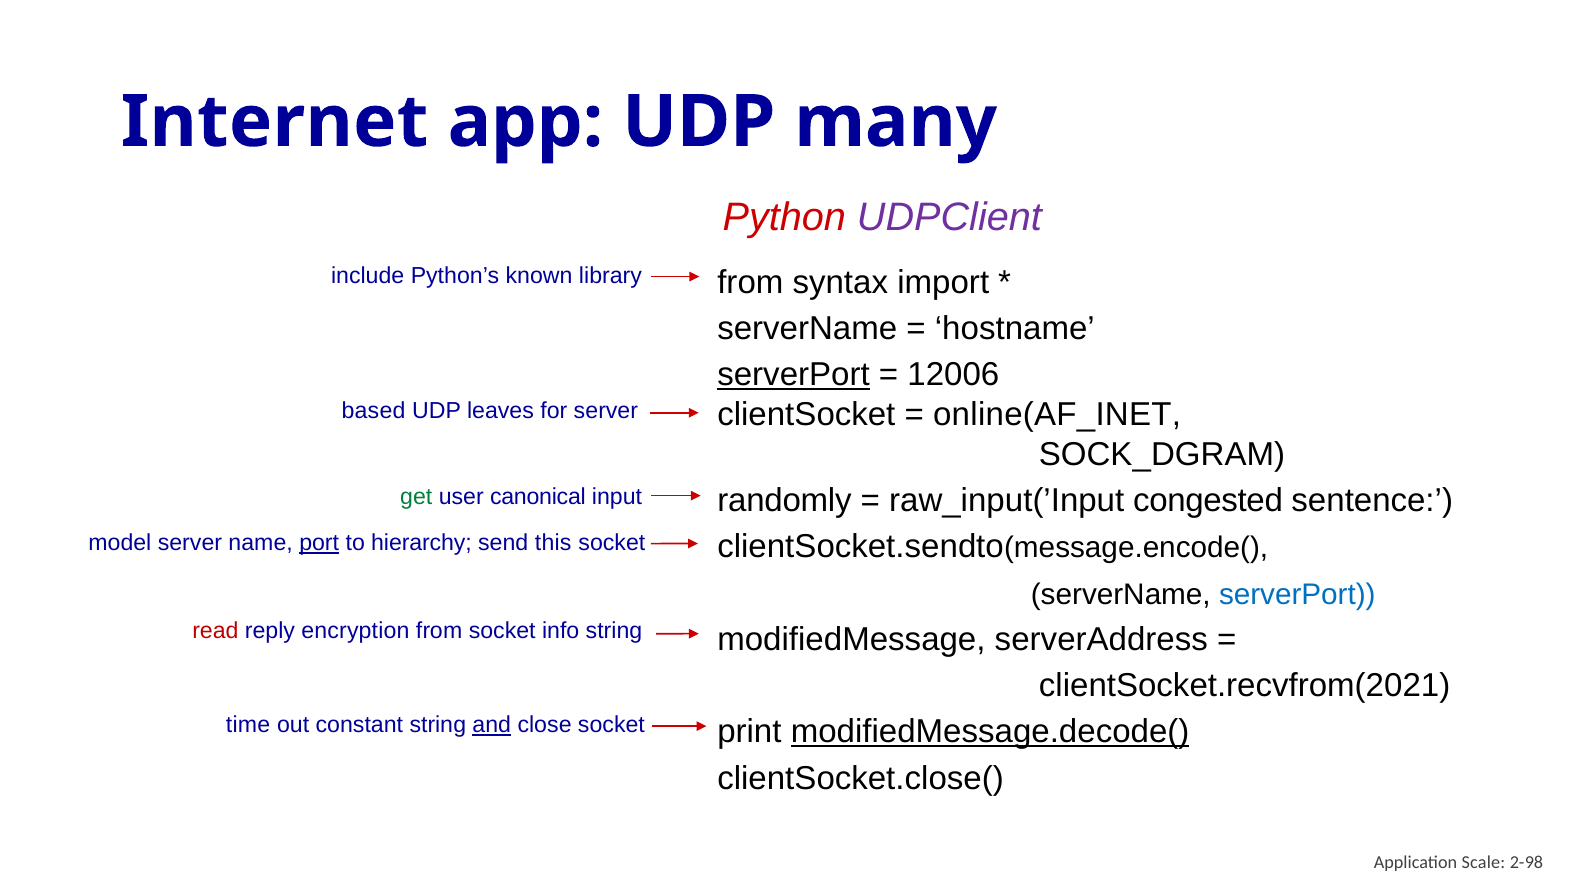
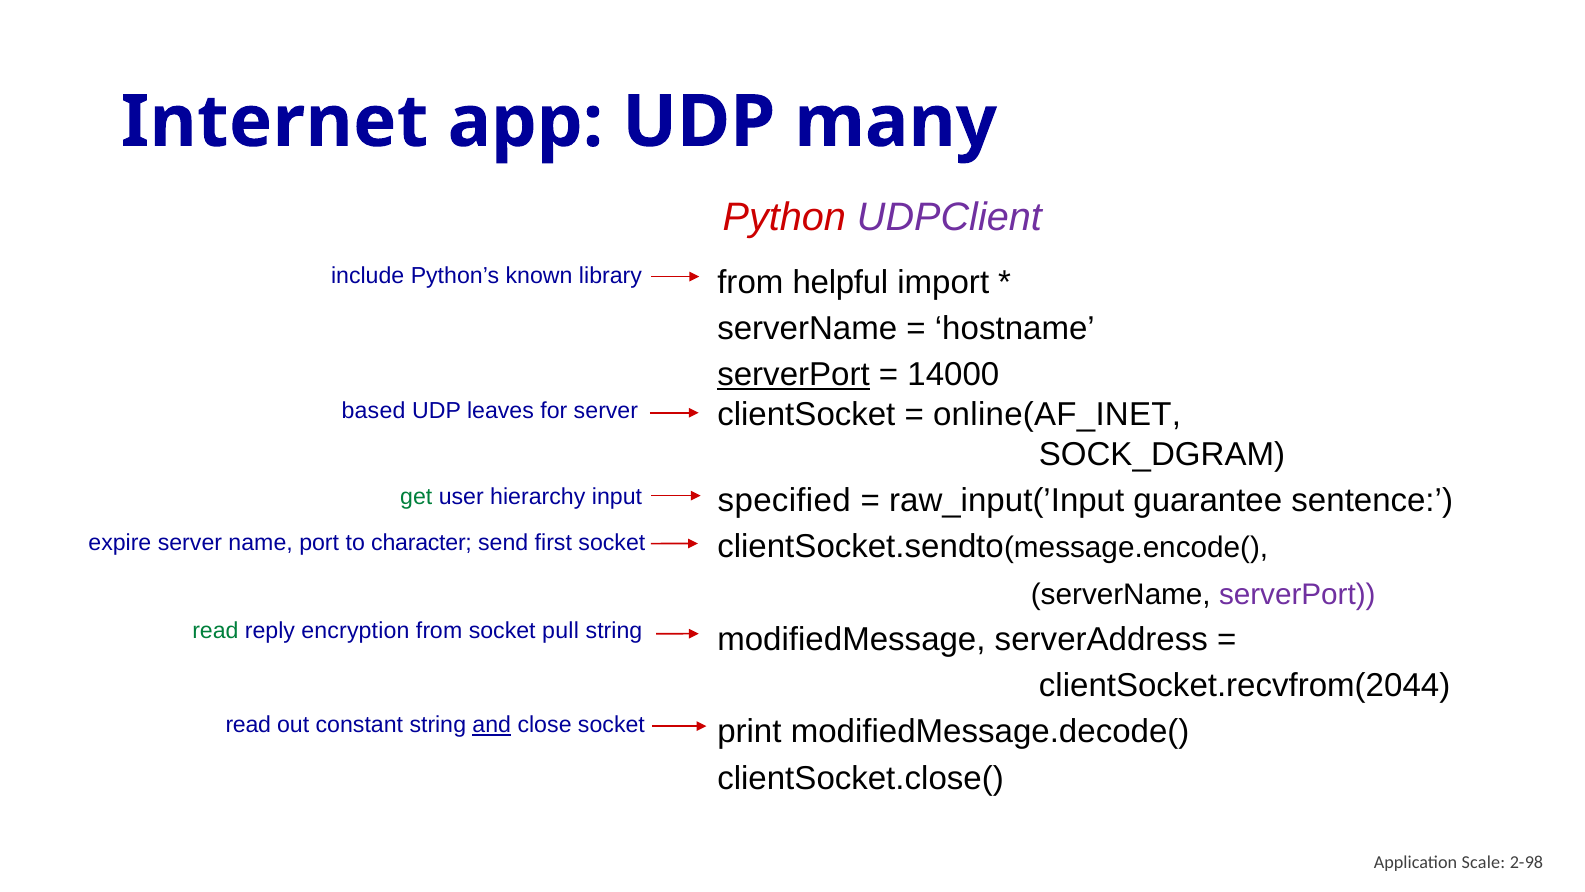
syntax: syntax -> helpful (840, 282)
12006: 12006 -> 14000 (953, 375)
randomly: randomly -> specified (784, 500)
congested: congested -> guarantee (1208, 500)
canonical: canonical -> hierarchy (538, 496)
model: model -> expire (120, 543)
port underline: present -> none (319, 543)
hierarchy: hierarchy -> character (422, 543)
this: this -> first (553, 543)
serverPort colour: blue -> purple (1297, 595)
read colour: red -> green (215, 630)
info: info -> pull (561, 630)
clientSocket.recvfrom(2021: clientSocket.recvfrom(2021 -> clientSocket.recvfrom(2044 (1245, 685)
time: time -> read (248, 725)
modifiedMessage.decode( underline: present -> none (990, 732)
